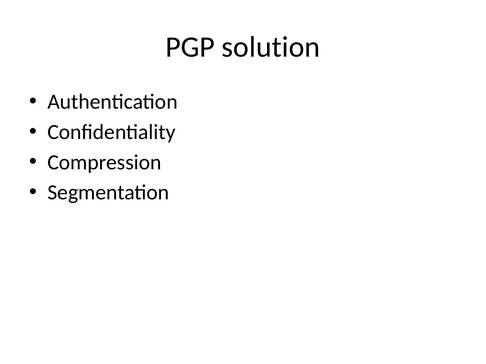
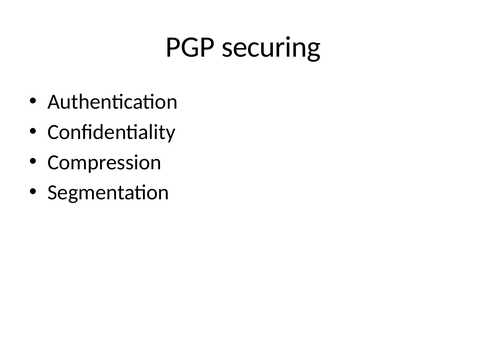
solution: solution -> securing (271, 47)
